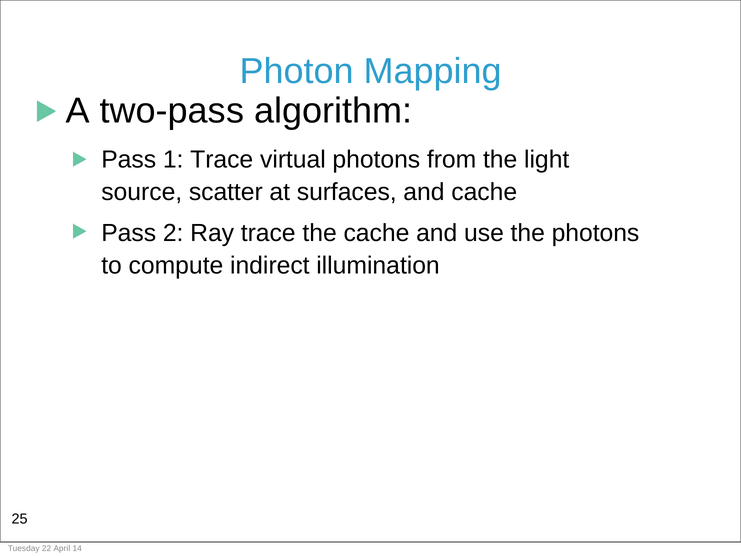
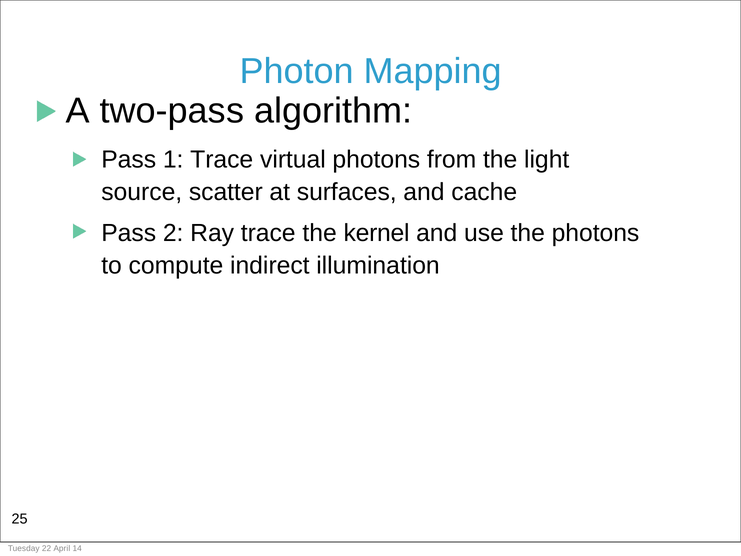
the cache: cache -> kernel (377, 233)
